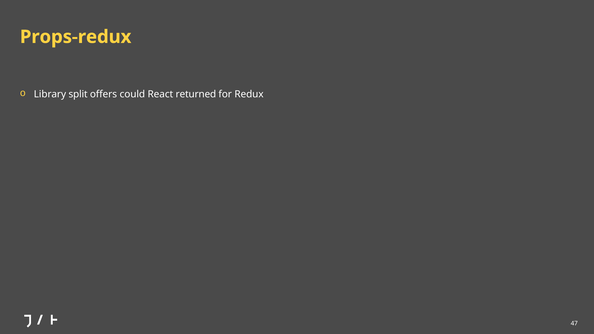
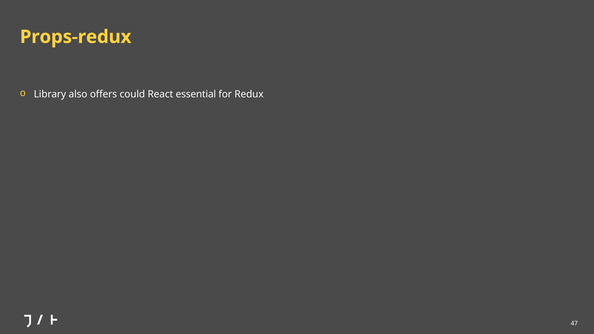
split: split -> also (78, 94)
returned: returned -> essential (196, 94)
